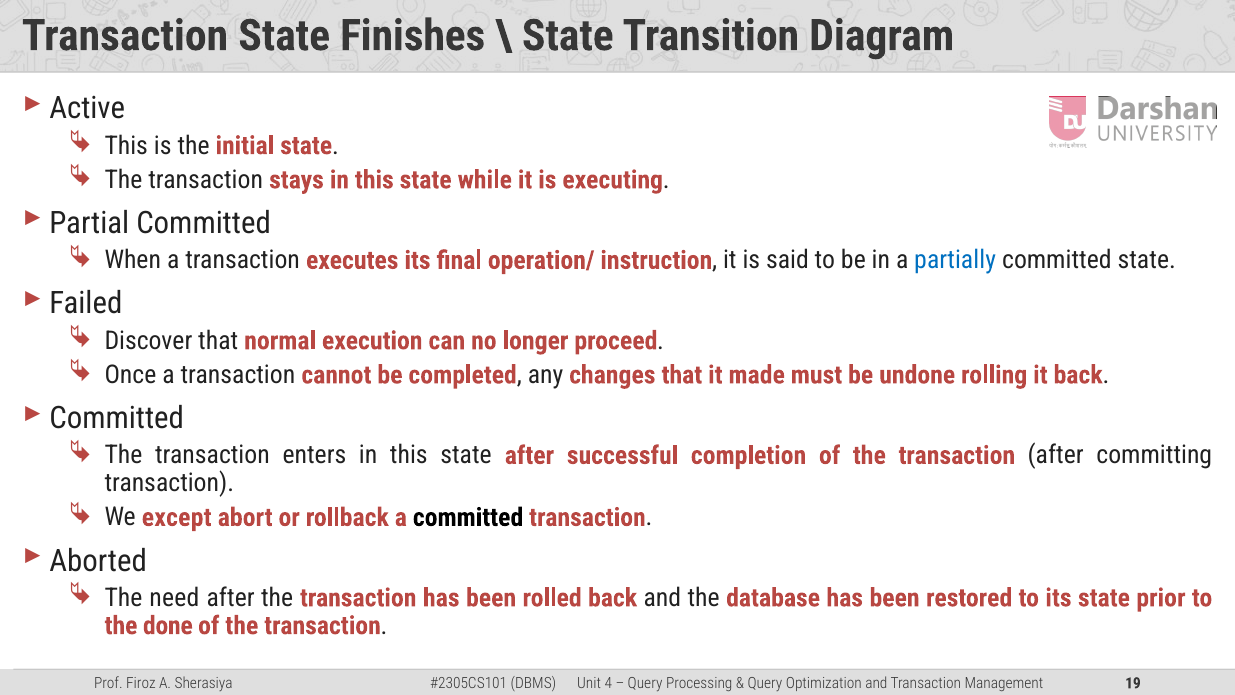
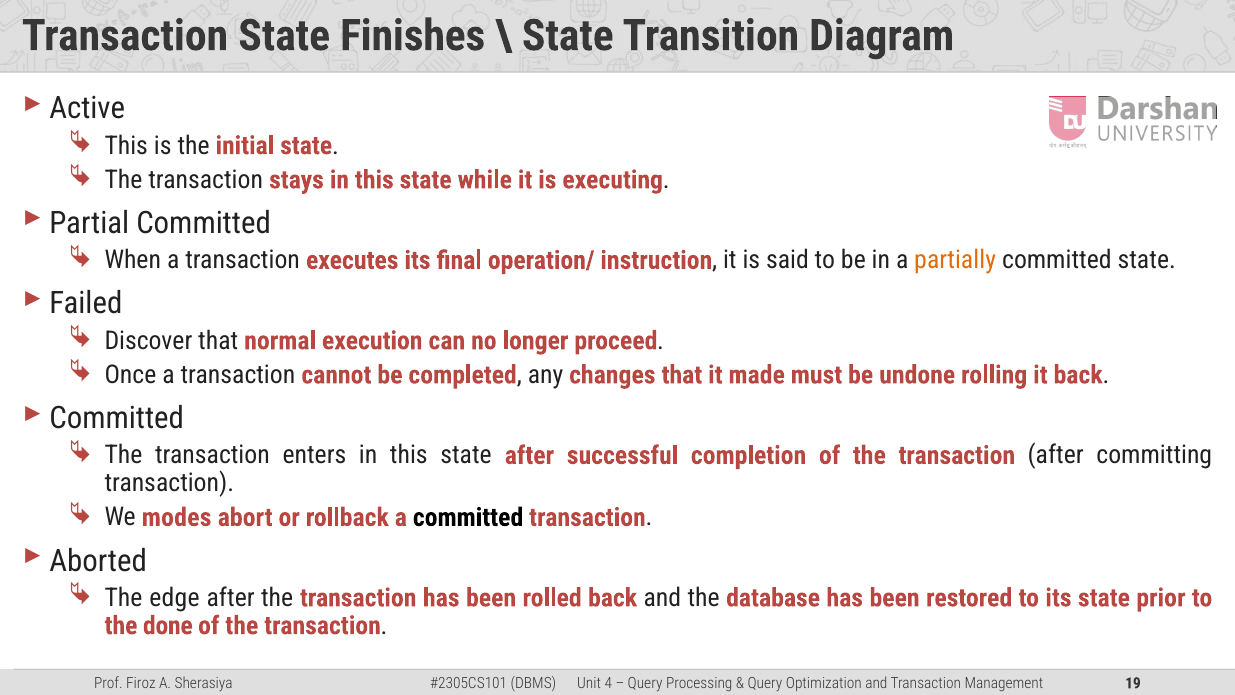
partially colour: blue -> orange (955, 260)
except: except -> modes (177, 517)
need: need -> edge (174, 598)
